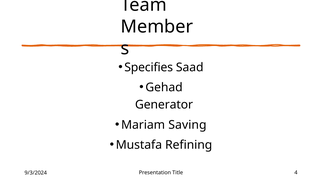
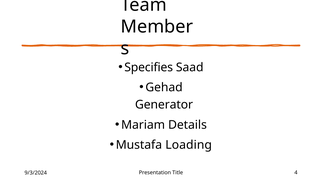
Saving: Saving -> Details (187, 125)
Refining: Refining -> Loading (189, 145)
